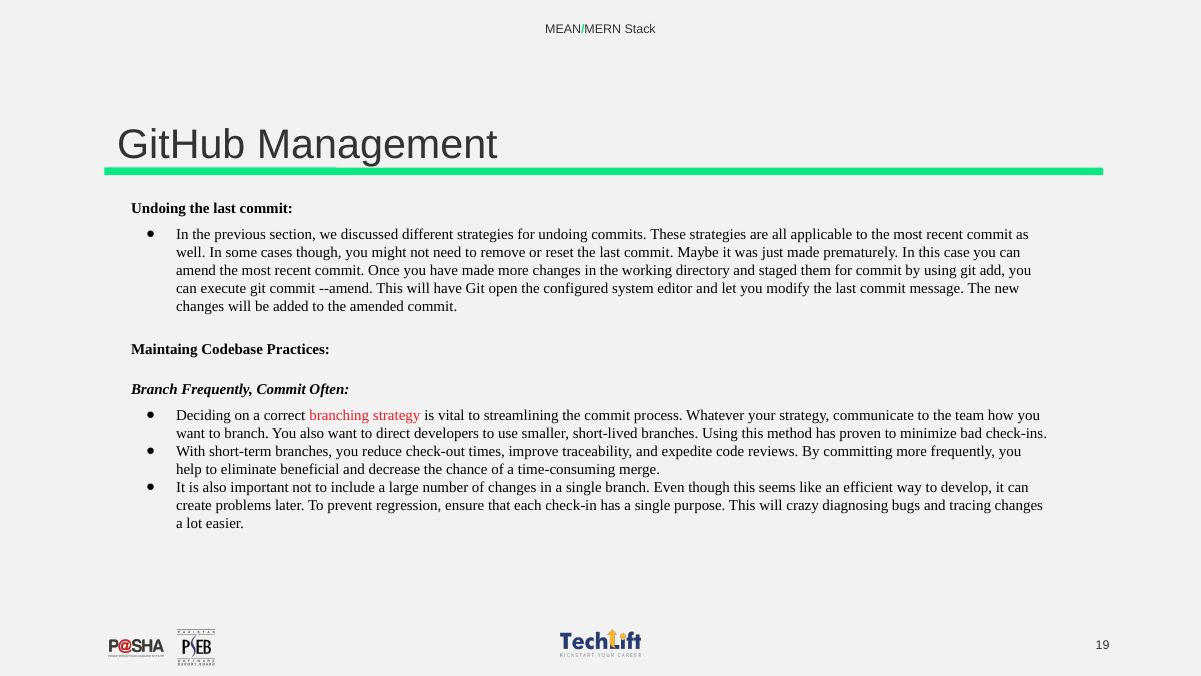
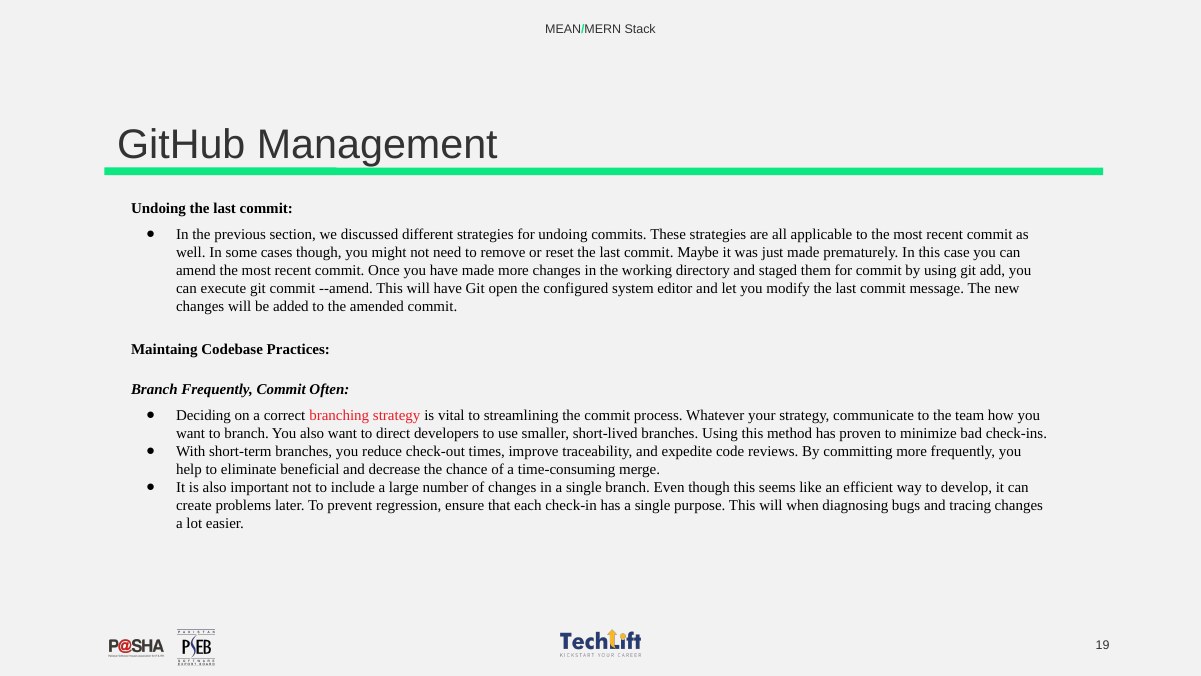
crazy: crazy -> when (803, 505)
